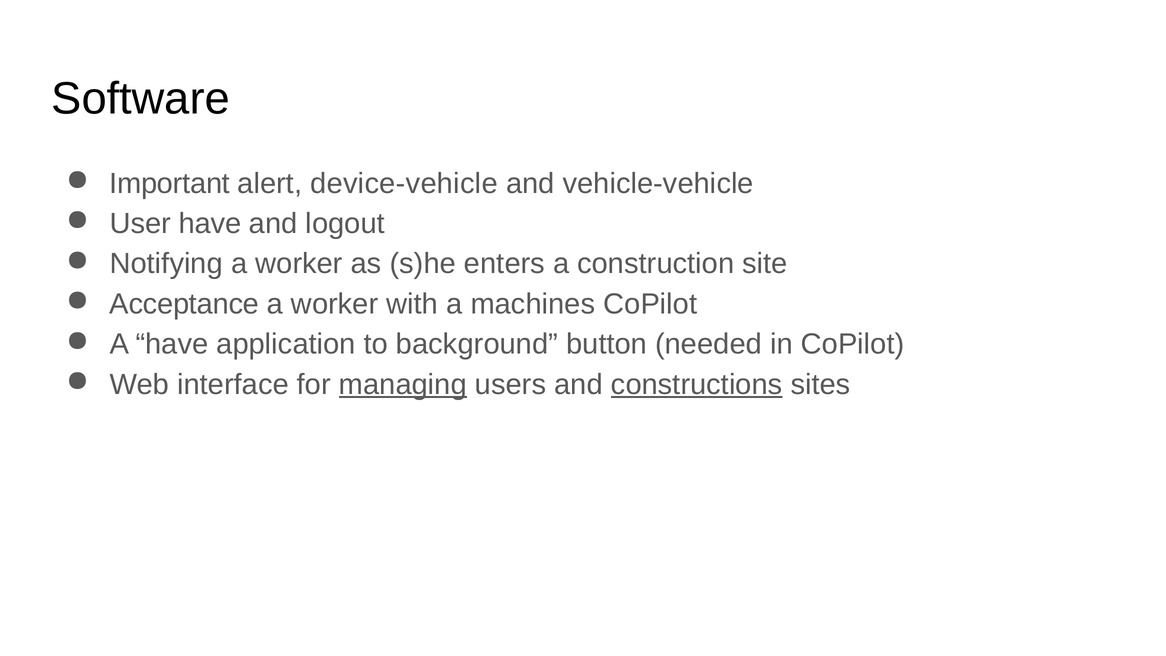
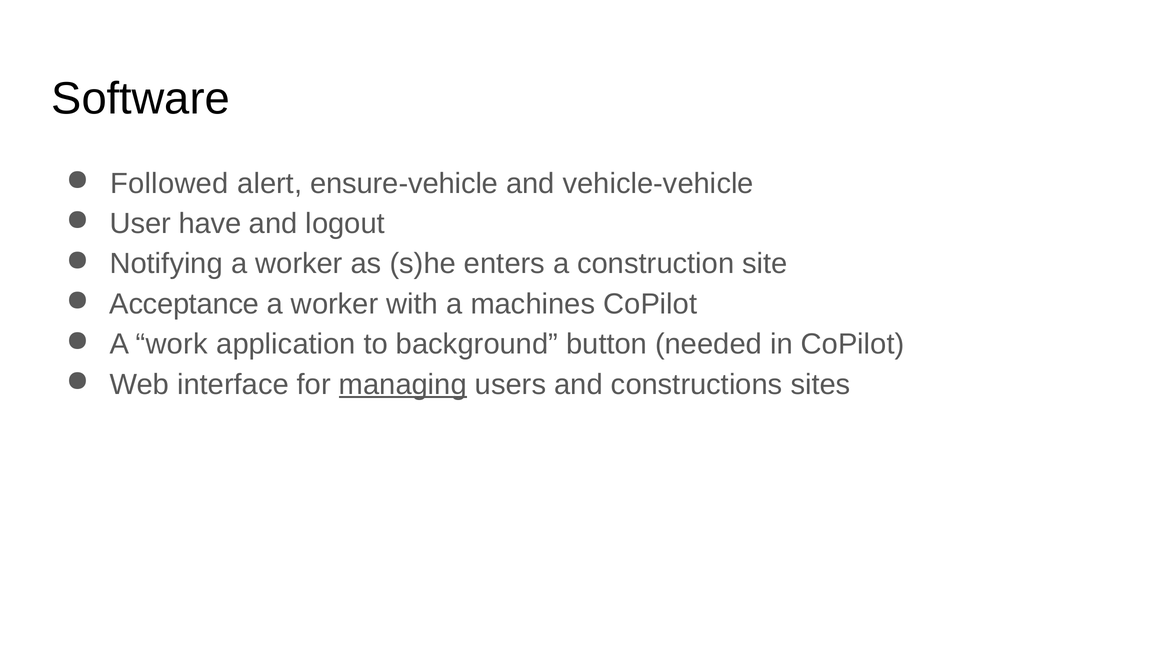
Important: Important -> Followed (169, 183)
device-vehicle: device-vehicle -> ensure-vehicle (404, 183)
A have: have -> work (172, 344)
constructions underline: present -> none (697, 384)
